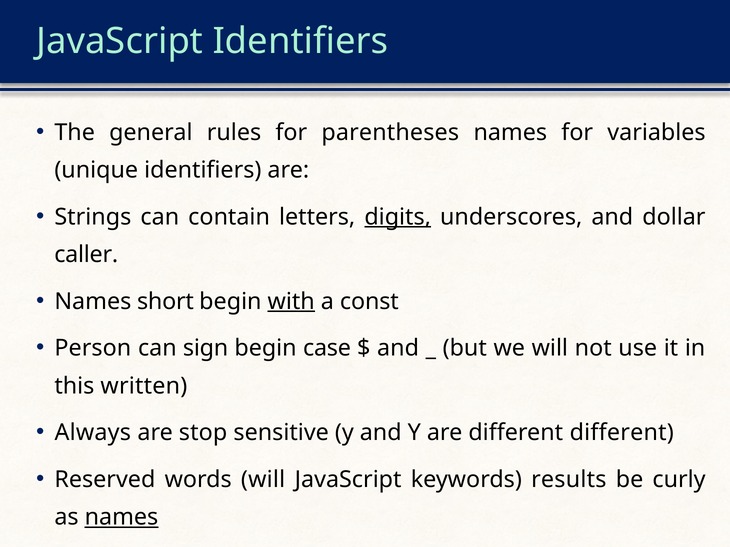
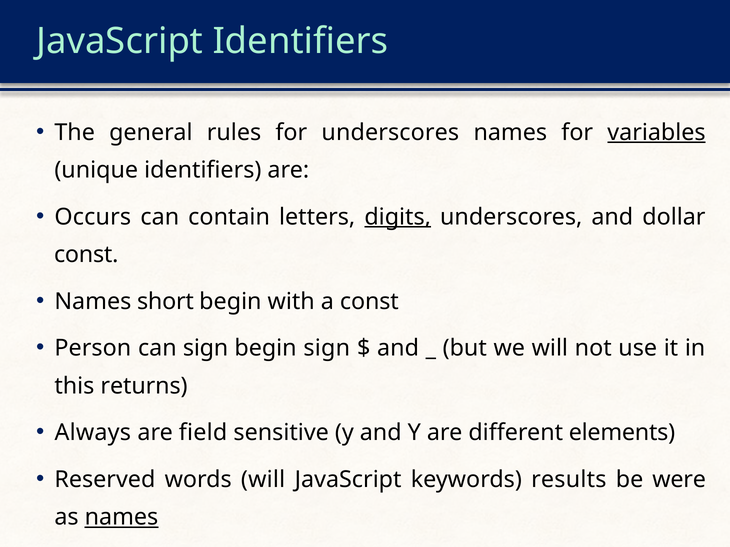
for parentheses: parentheses -> underscores (390, 132)
variables underline: none -> present (656, 132)
Strings: Strings -> Occurs (93, 217)
caller: caller -> const (86, 255)
with underline: present -> none (291, 302)
begin case: case -> sign (327, 348)
written: written -> returns (144, 386)
stop: stop -> field (203, 433)
different different: different -> elements (622, 433)
curly: curly -> were (679, 480)
